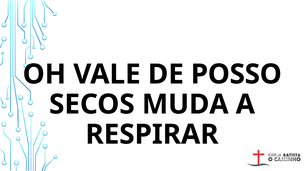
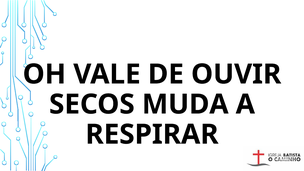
POSSO: POSSO -> OUVIR (236, 74)
